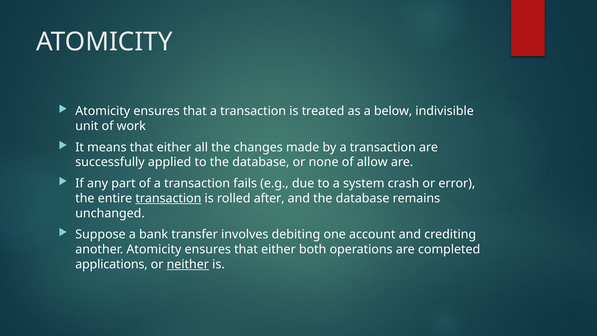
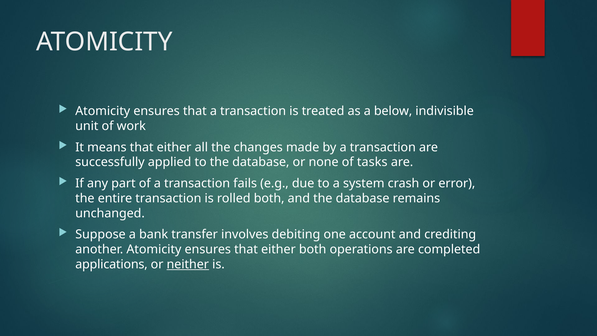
allow: allow -> tasks (372, 162)
transaction underline: present -> none (168, 198)
rolled after: after -> both (269, 198)
